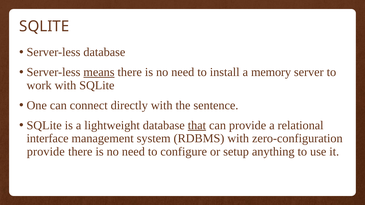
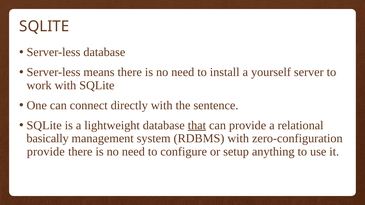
means underline: present -> none (99, 72)
memory: memory -> yourself (271, 72)
interface: interface -> basically (48, 139)
